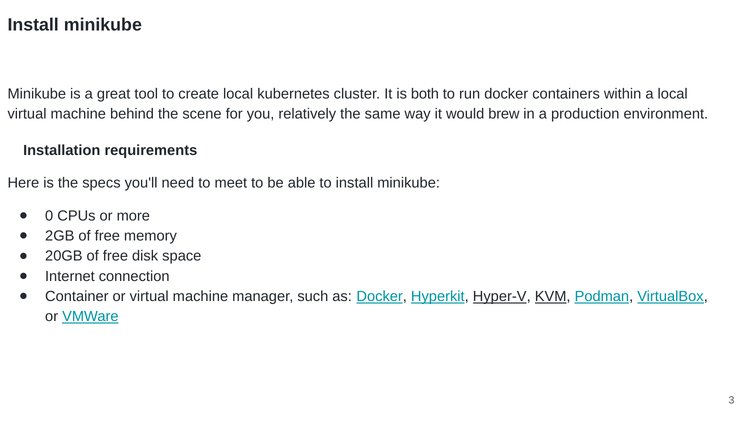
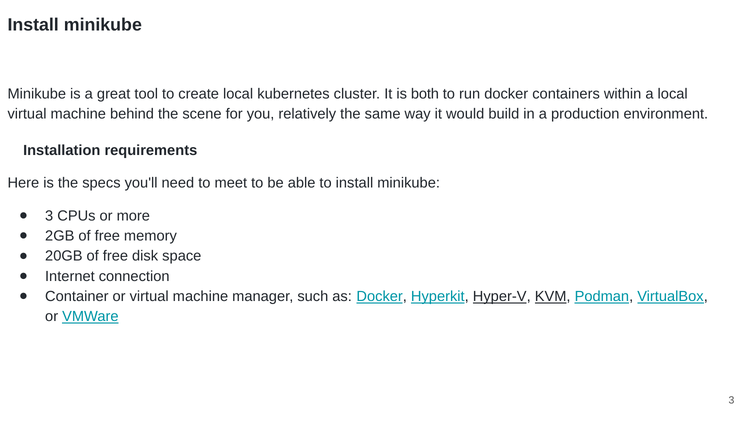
brew: brew -> build (504, 114)
0: 0 -> 3 (49, 216)
